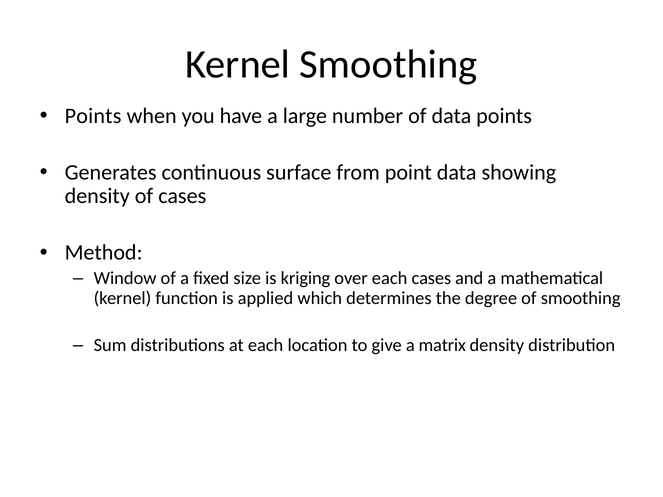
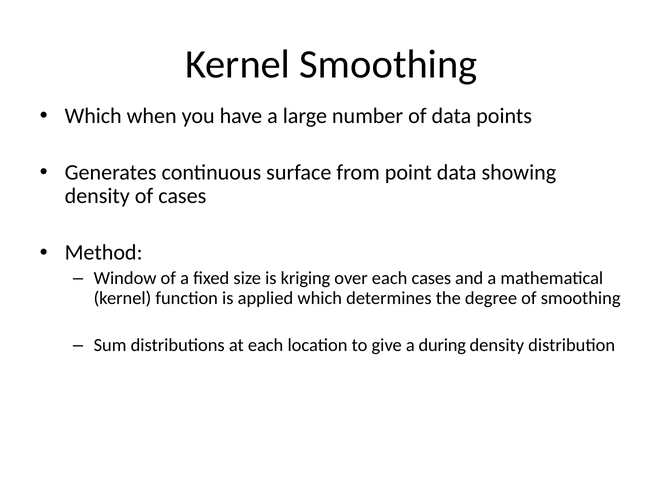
Points: Points -> Which (93, 116)
matrix: matrix -> during (442, 345)
